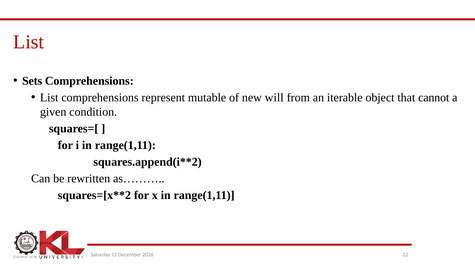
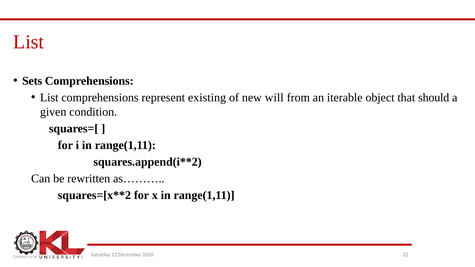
mutable: mutable -> existing (207, 98)
cannot: cannot -> should (434, 98)
